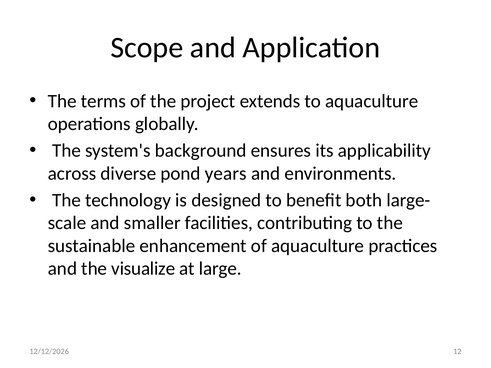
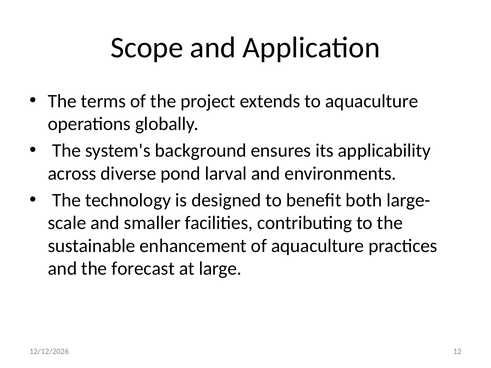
years: years -> larval (226, 174)
visualize: visualize -> forecast (143, 269)
